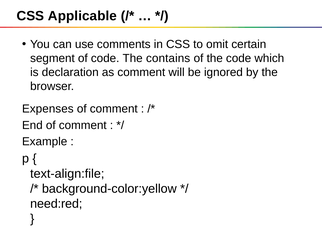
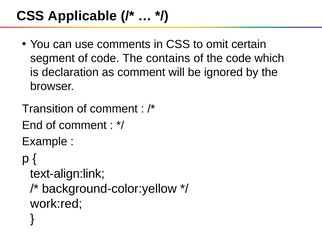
Expenses: Expenses -> Transition (48, 109)
text-align:file: text-align:file -> text-align:link (67, 173)
need:red: need:red -> work:red (56, 203)
